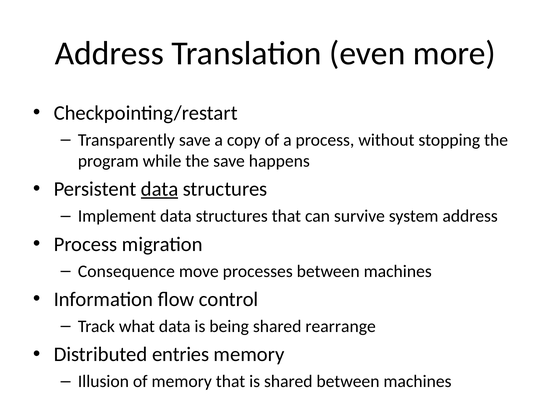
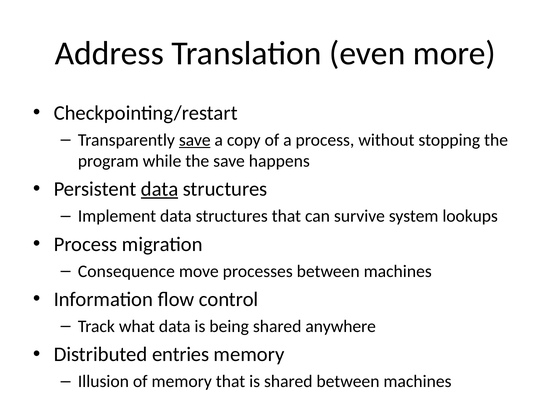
save underline: none -> present (195, 140)
system address: address -> lookups (470, 216)
rearrange: rearrange -> anywhere (341, 327)
